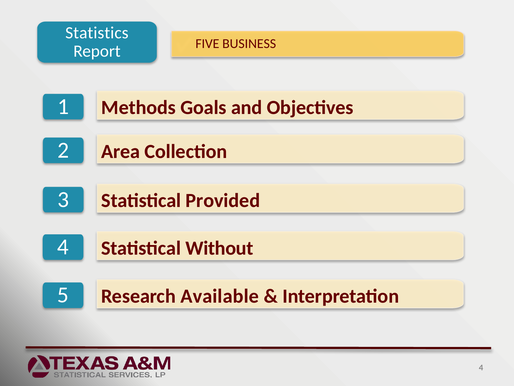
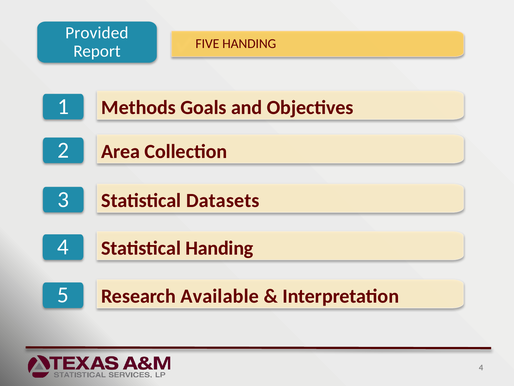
Statistics: Statistics -> Provided (97, 33)
FIVE BUSINESS: BUSINESS -> HANDING (249, 44)
Provided: Provided -> Datasets (223, 200)
Statistical Without: Without -> Handing (219, 248)
